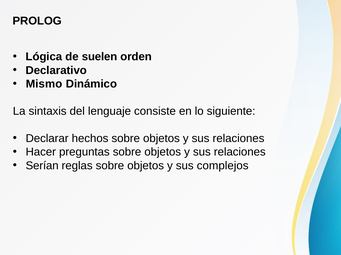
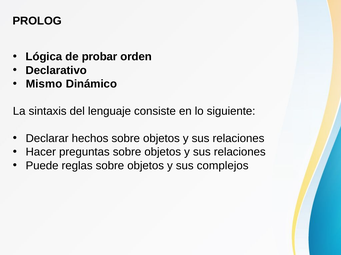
suelen: suelen -> probar (100, 57)
Serían: Serían -> Puede (42, 166)
